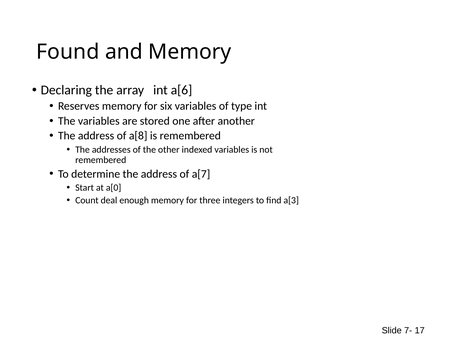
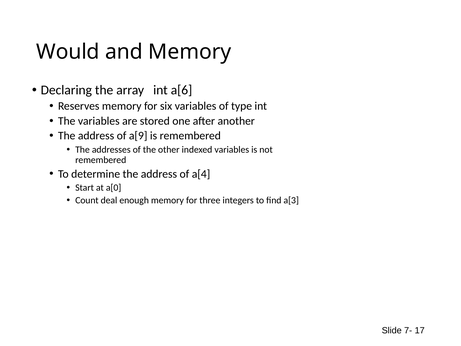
Found: Found -> Would (68, 52)
a[8: a[8 -> a[9 (138, 136)
a[7: a[7 -> a[4 (201, 174)
